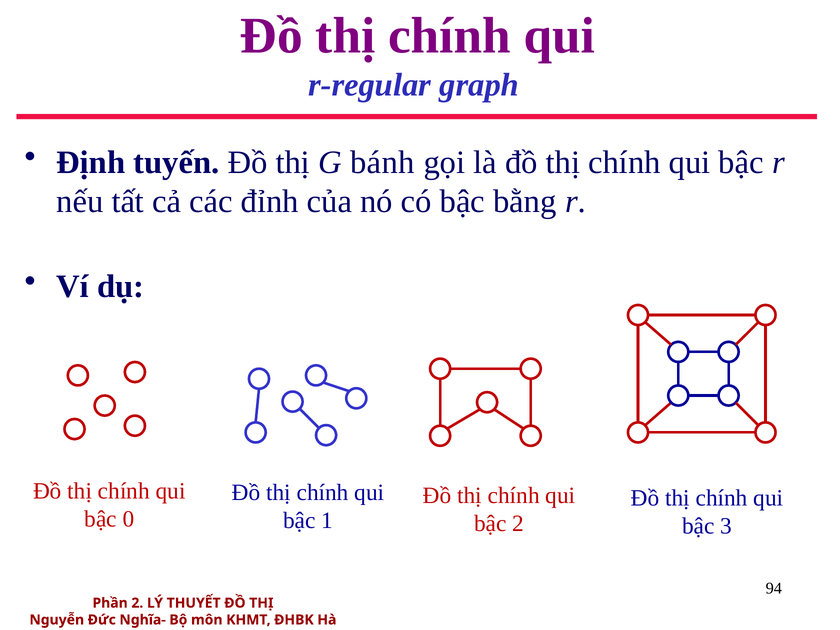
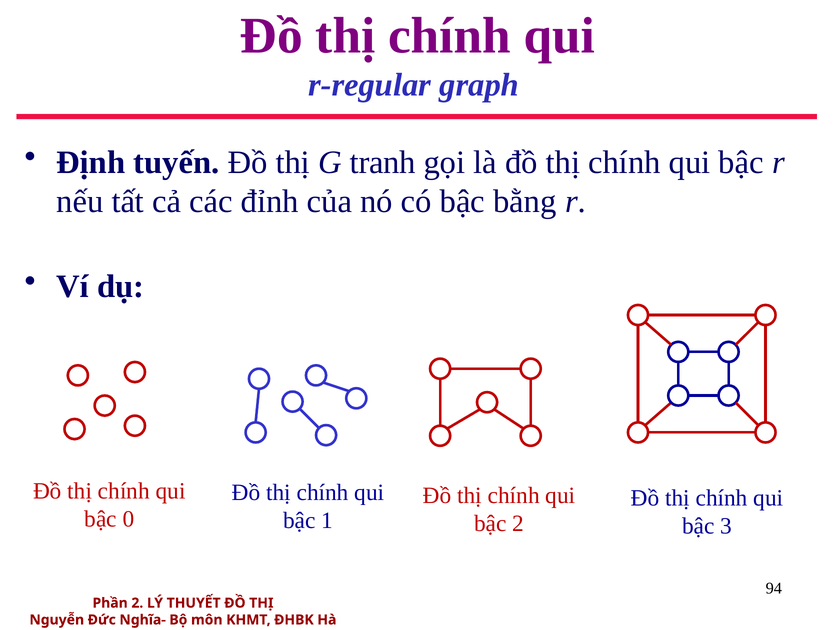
bánh: bánh -> tranh (383, 162)
